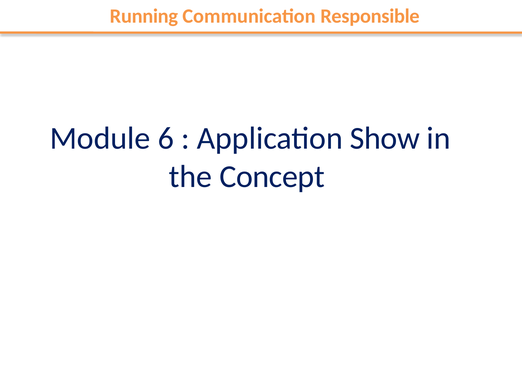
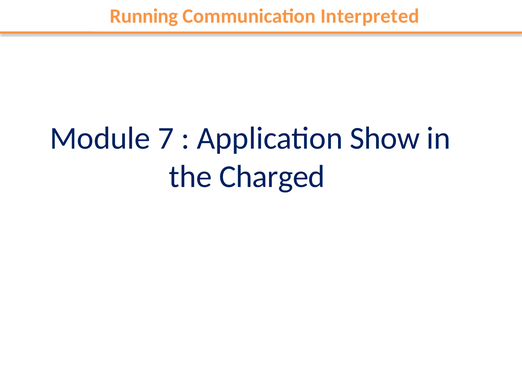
Responsible: Responsible -> Interpreted (370, 16)
6: 6 -> 7 (166, 138)
Concept: Concept -> Charged (272, 177)
